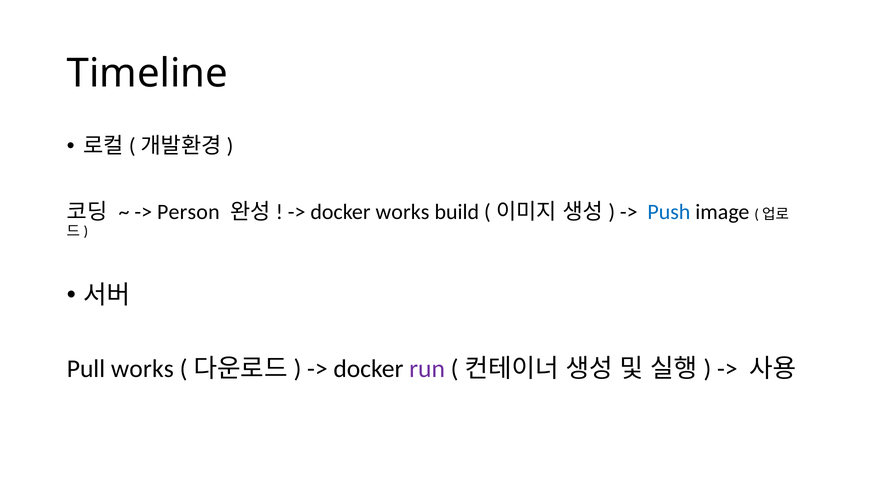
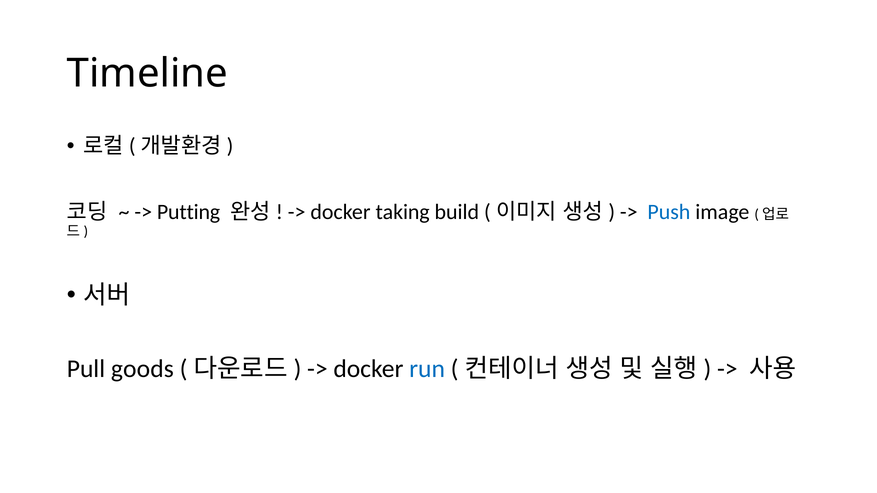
Person: Person -> Putting (189, 212)
docker works: works -> taking (403, 212)
Pull works: works -> goods (142, 369)
run colour: purple -> blue (427, 369)
